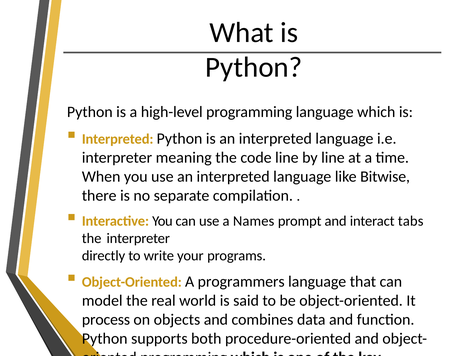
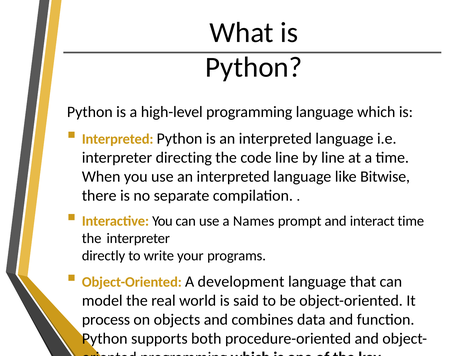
meaning: meaning -> directing (184, 158)
interact tabs: tabs -> time (411, 221)
programmers: programmers -> development (241, 282)
